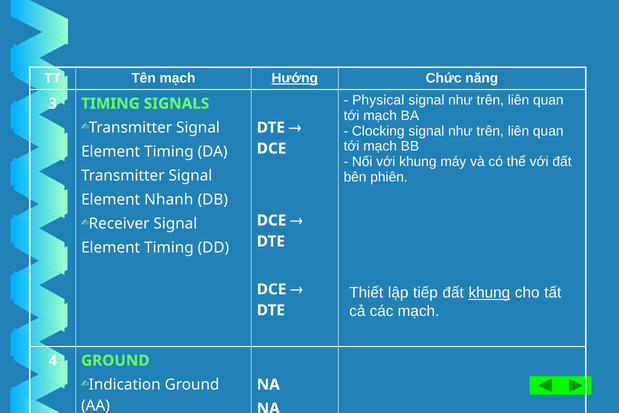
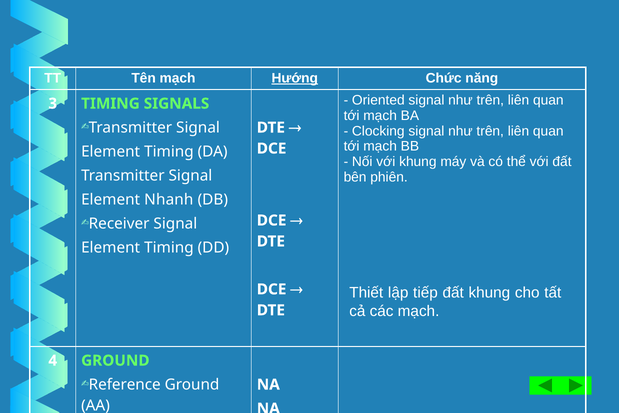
Physical: Physical -> Oriented (378, 100)
khung underline: present -> none (489, 293)
Indication: Indication -> Reference (125, 384)
